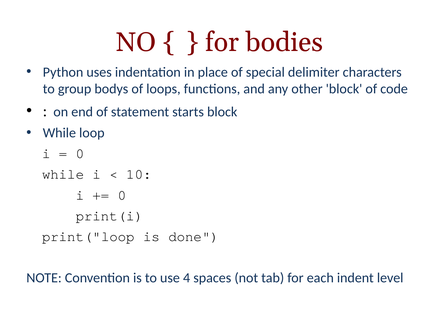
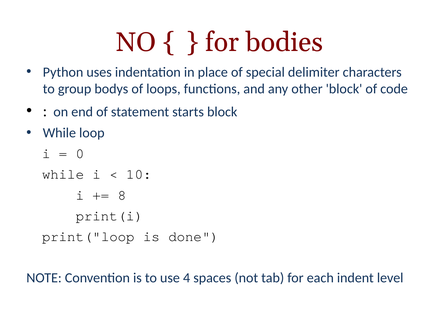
0: 0 -> 8 (122, 195)
